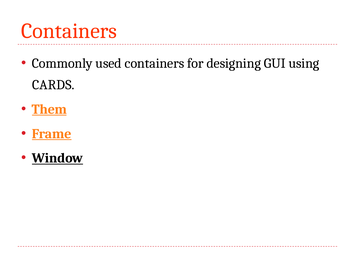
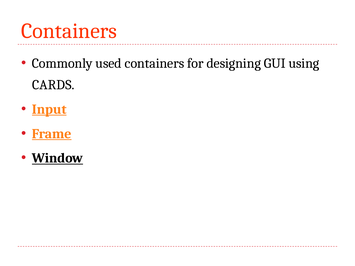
Them: Them -> Input (49, 109)
